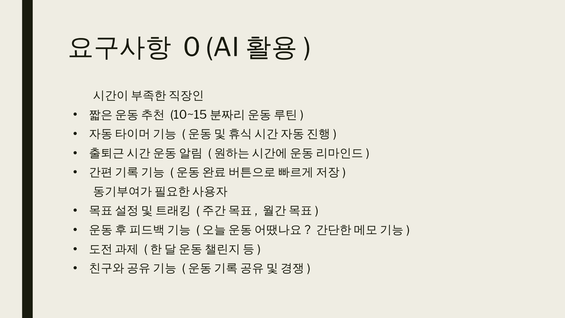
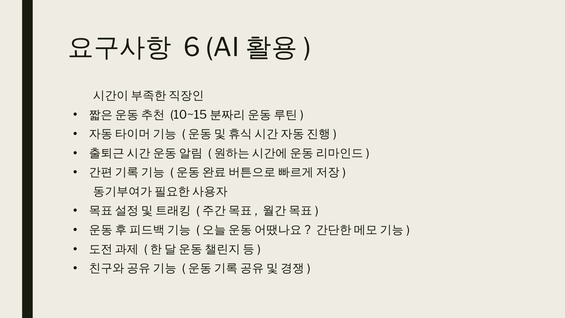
0: 0 -> 6 (192, 48)
